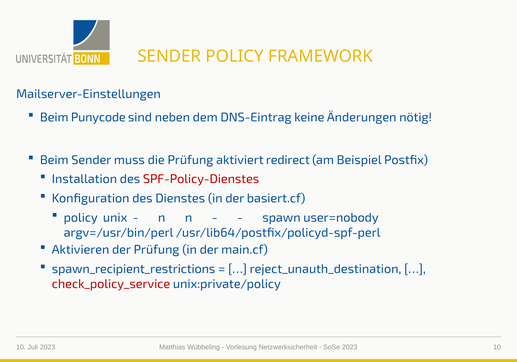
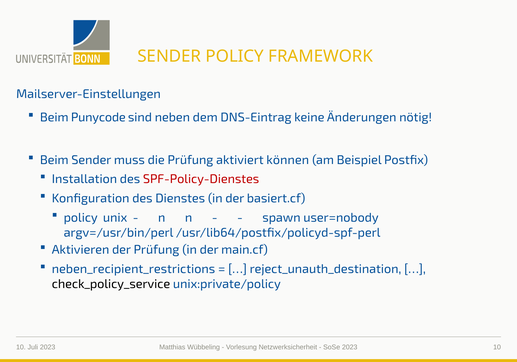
redirect: redirect -> können (288, 160)
spawn_recipient_restrictions: spawn_recipient_restrictions -> neben_recipient_restrictions (133, 269)
check_policy_service colour: red -> black (111, 284)
